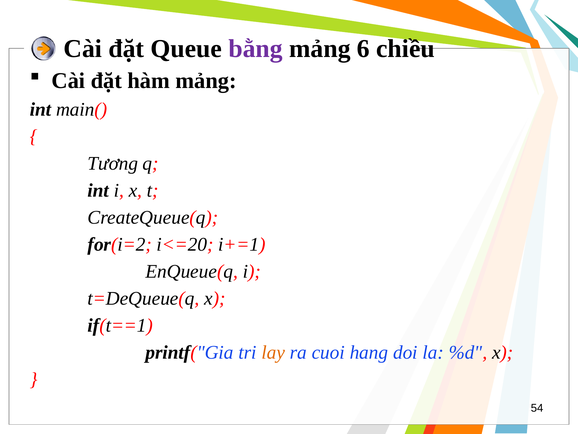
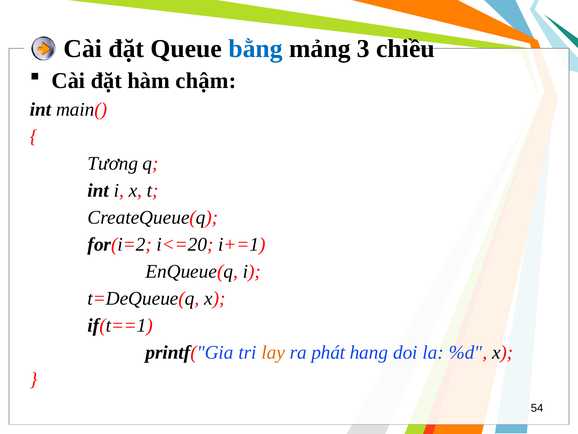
bằng colour: purple -> blue (256, 48)
6: 6 -> 3 (363, 48)
hàm mảng: mảng -> chậm (206, 81)
cuoi: cuoi -> phát (328, 352)
